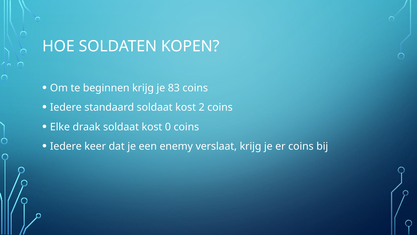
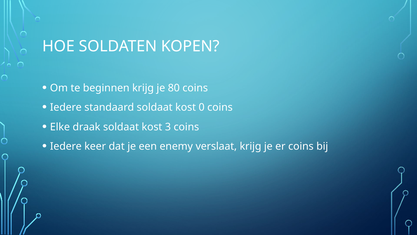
83: 83 -> 80 (174, 88)
2: 2 -> 0 (202, 107)
0: 0 -> 3 (168, 127)
